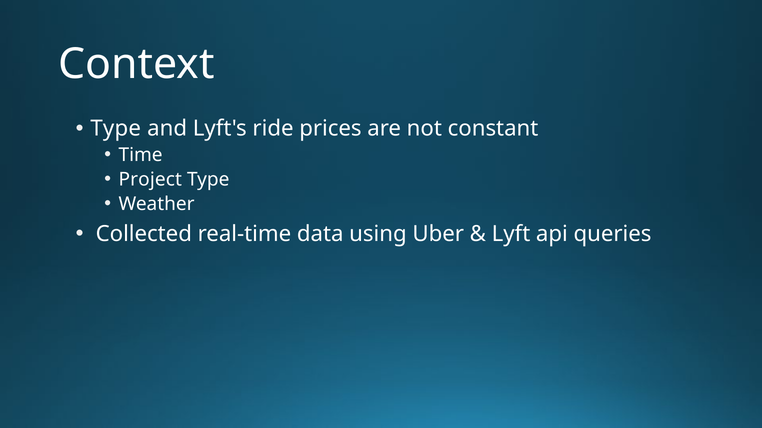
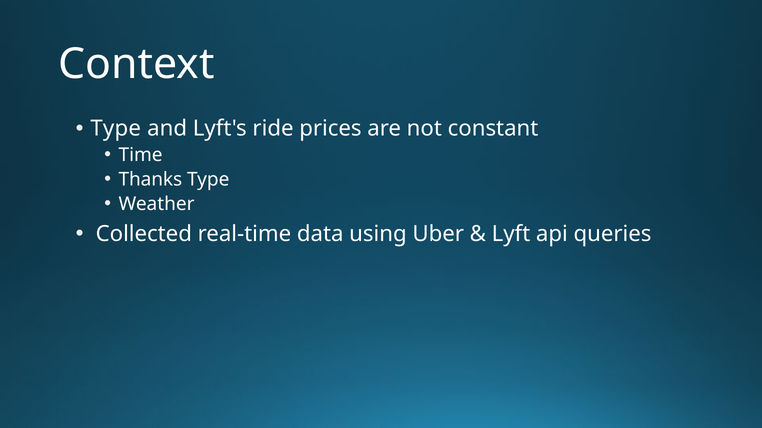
Project: Project -> Thanks (150, 180)
